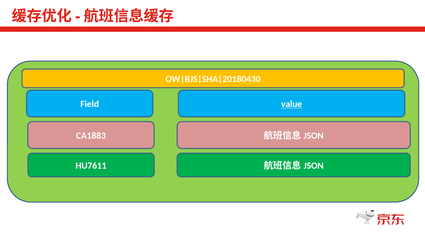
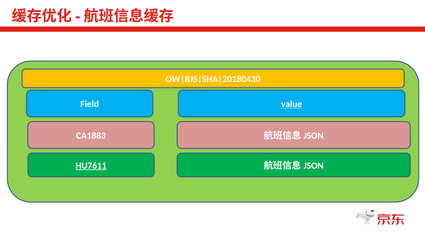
HU7611 underline: none -> present (91, 166)
